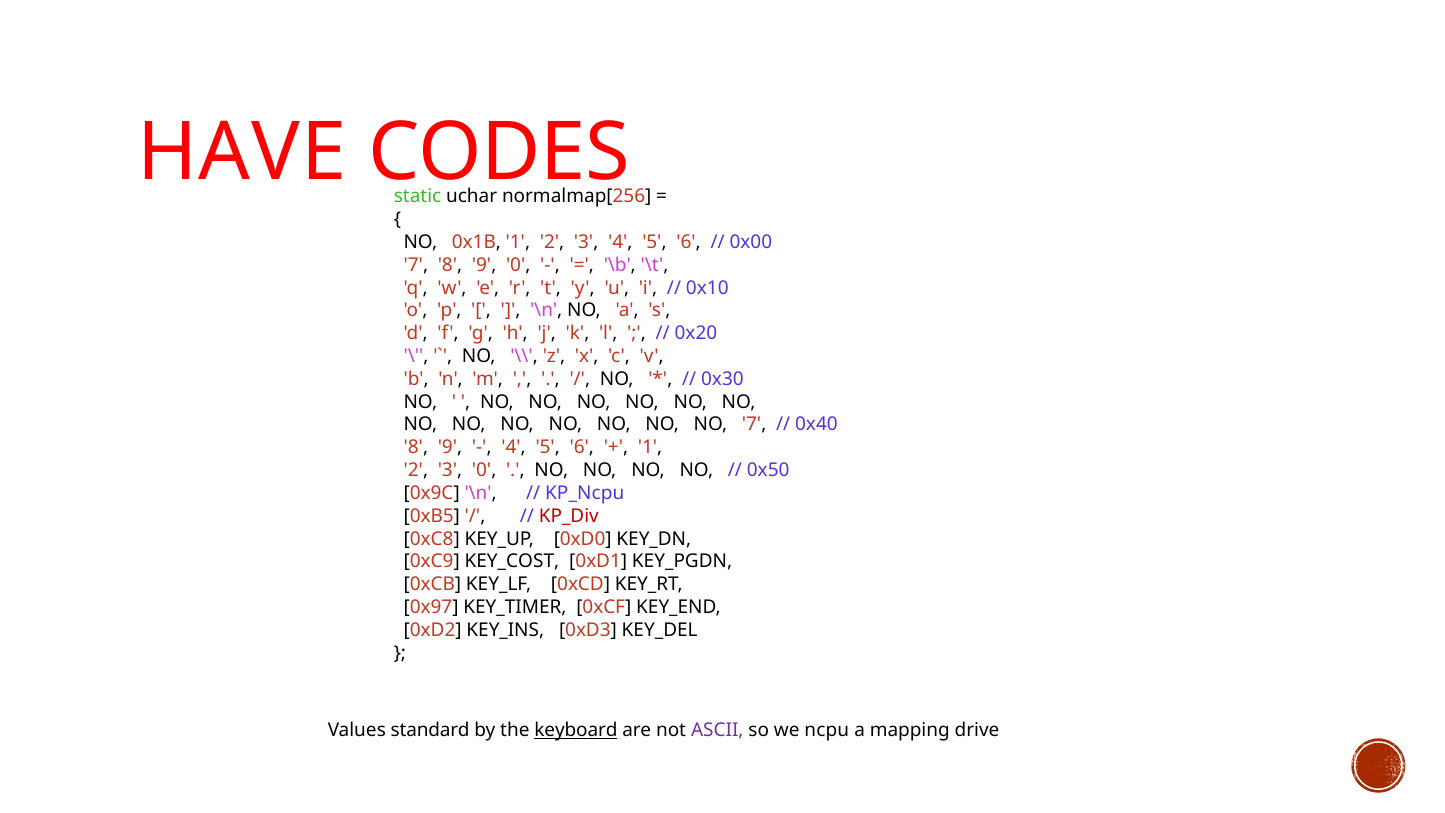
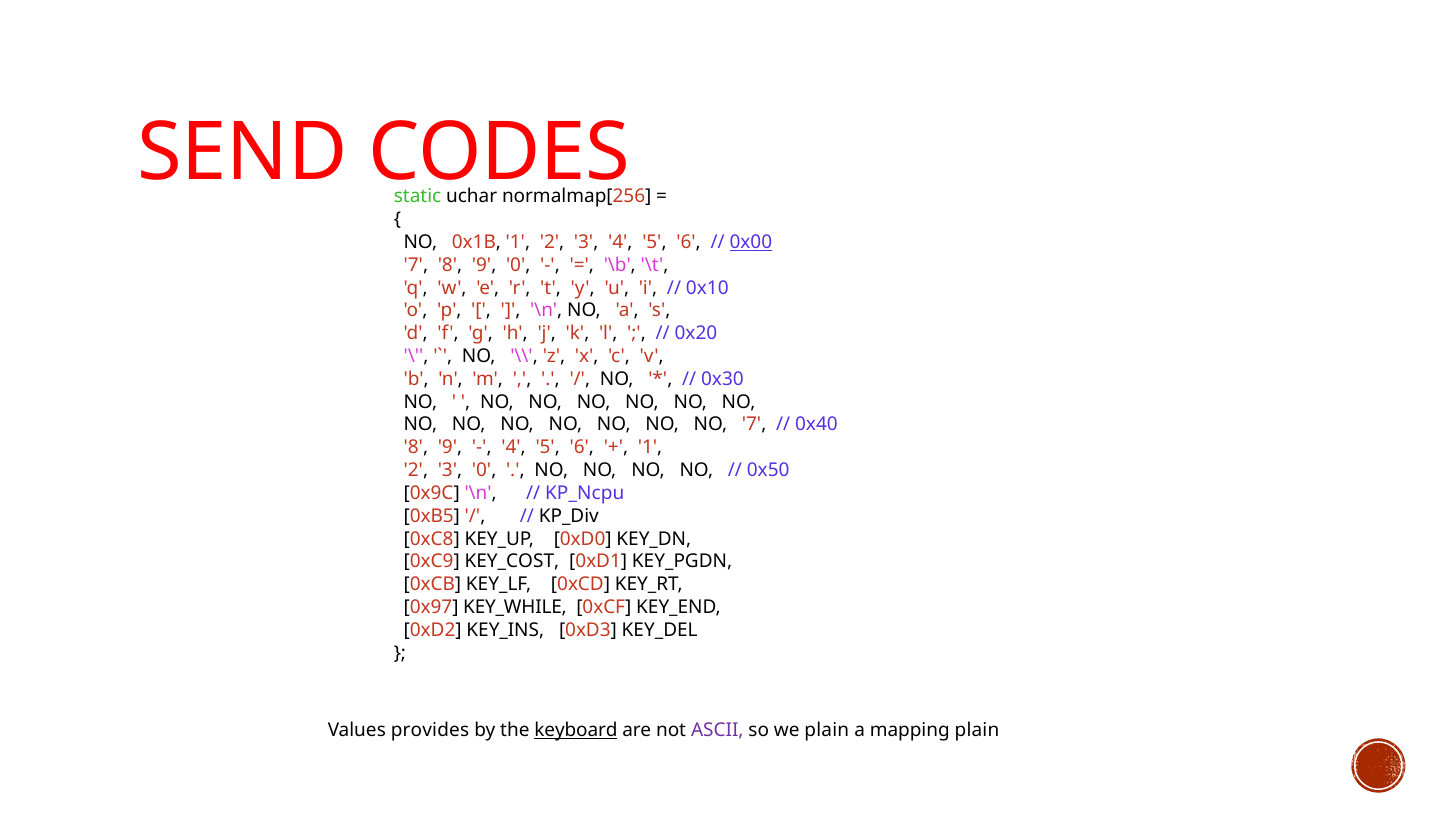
HAVE: HAVE -> SEND (243, 152)
0x00 underline: none -> present (751, 242)
KP_Div colour: red -> black (569, 516)
KEY_TIMER: KEY_TIMER -> KEY_WHILE (515, 607)
standard: standard -> provides (430, 730)
we ncpu: ncpu -> plain (827, 730)
mapping drive: drive -> plain (977, 730)
